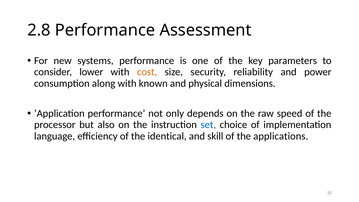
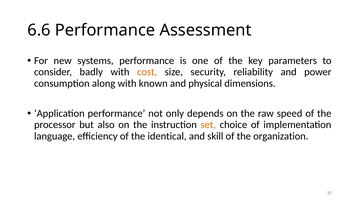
2.8: 2.8 -> 6.6 (39, 30)
lower: lower -> badly (91, 72)
set colour: blue -> orange (208, 125)
applications: applications -> organization (281, 136)
